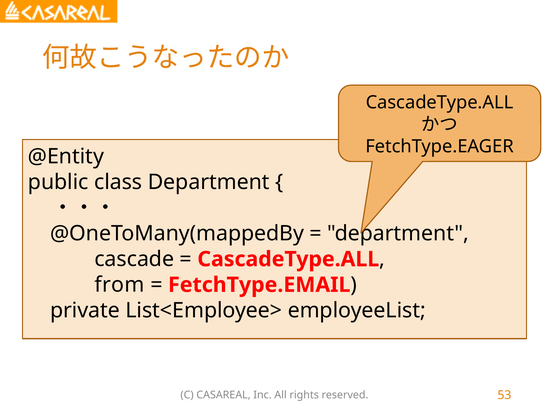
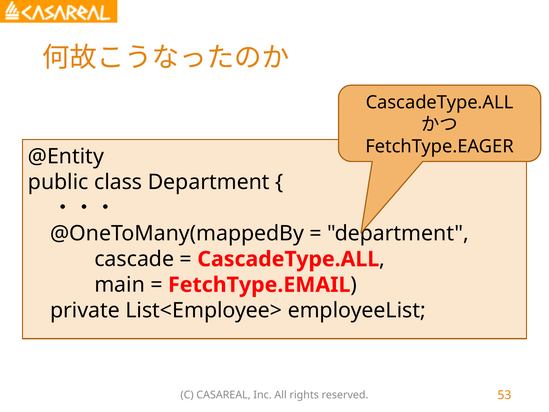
from: from -> main (120, 285)
